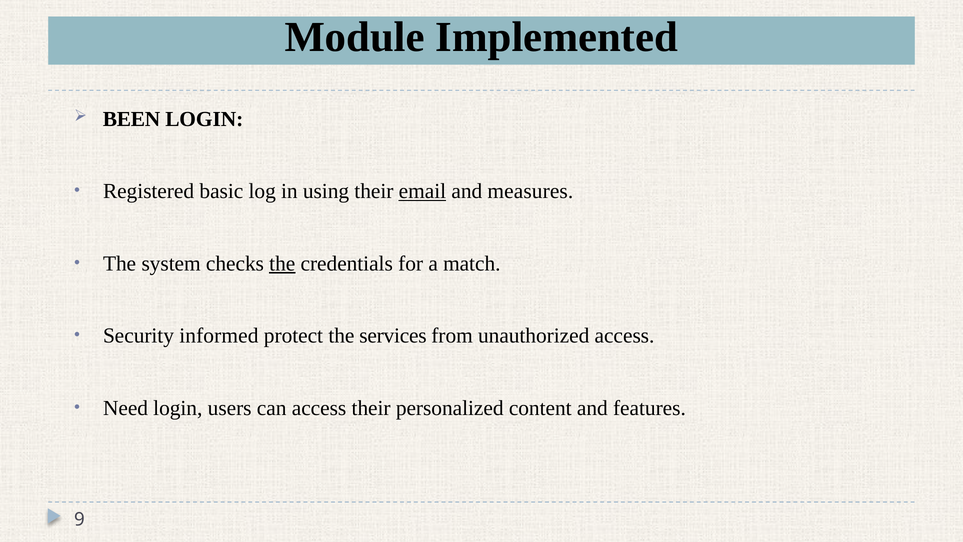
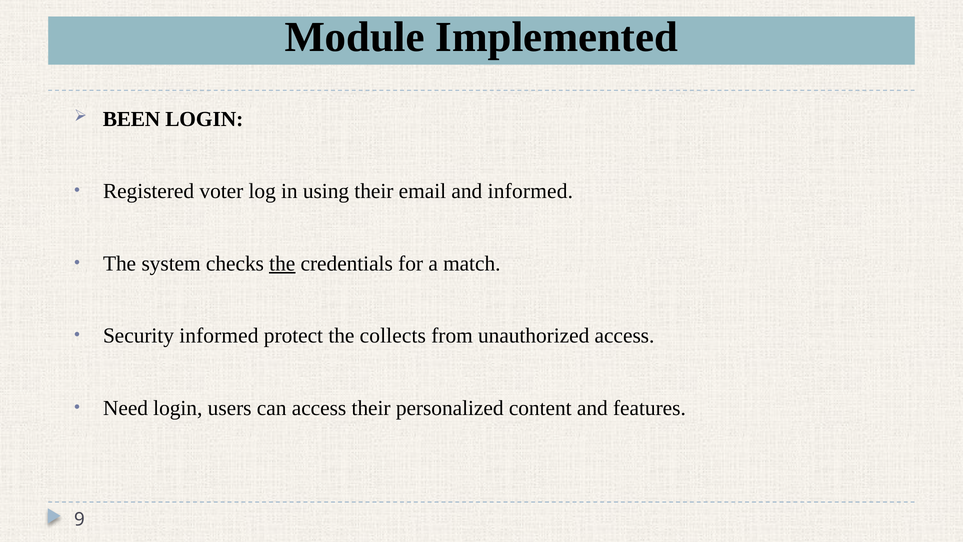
basic: basic -> voter (221, 191)
email underline: present -> none (422, 191)
and measures: measures -> informed (530, 191)
services: services -> collects (393, 336)
